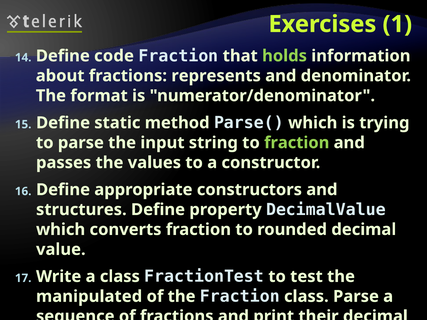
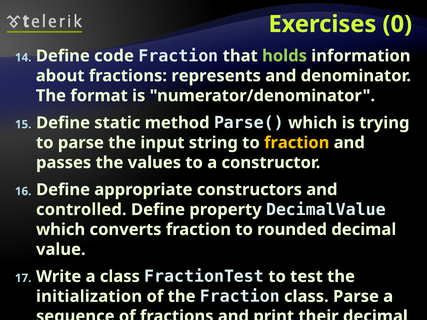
1: 1 -> 0 (397, 24)
fraction colour: light green -> yellow (297, 143)
structures: structures -> controlled (81, 210)
manipulated: manipulated -> initialization (89, 297)
